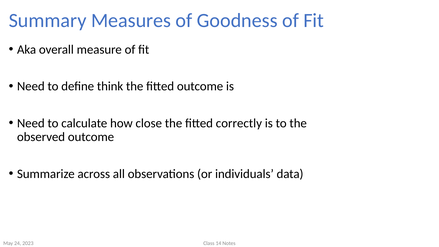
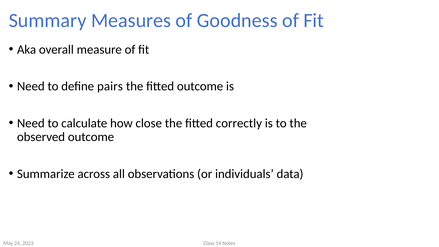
think: think -> pairs (110, 86)
